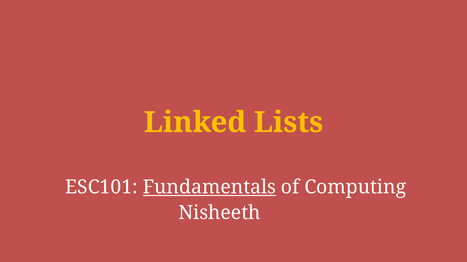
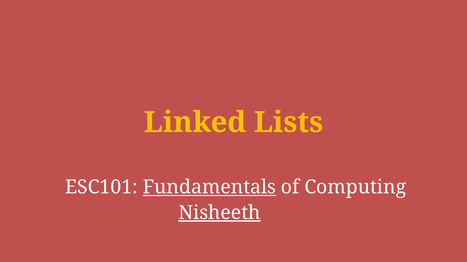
Nisheeth underline: none -> present (220, 213)
